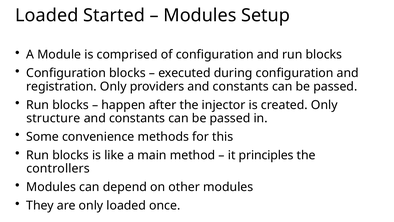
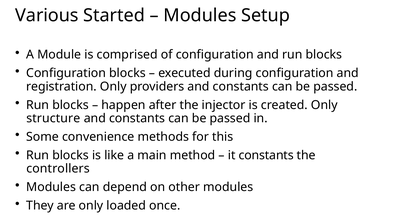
Loaded: Loaded -> Various (47, 15)
it principles: principles -> constants (266, 155)
